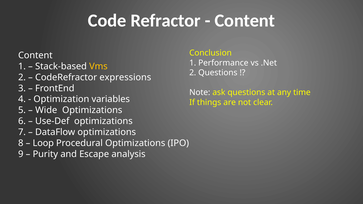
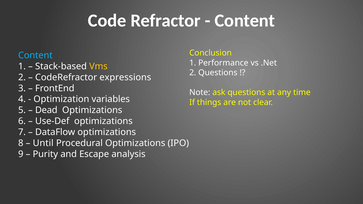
Content colour: white -> light blue (35, 55)
Wide: Wide -> Dead (46, 110)
Loop: Loop -> Until (43, 143)
